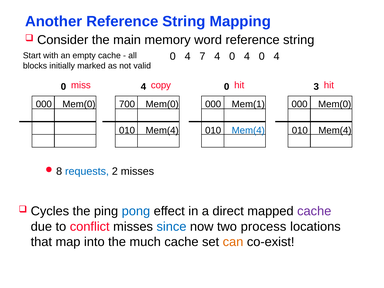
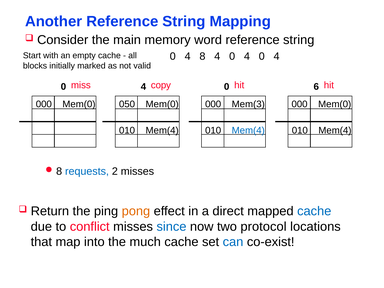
4 7: 7 -> 8 (202, 56)
3: 3 -> 6 (316, 87)
700: 700 -> 050 (127, 104)
Mem(1: Mem(1 -> Mem(3 (248, 104)
Cycles: Cycles -> Return (50, 211)
pong colour: blue -> orange (136, 211)
cache colour: purple -> blue (314, 211)
process: process -> protocol (264, 227)
can colour: orange -> blue (233, 242)
